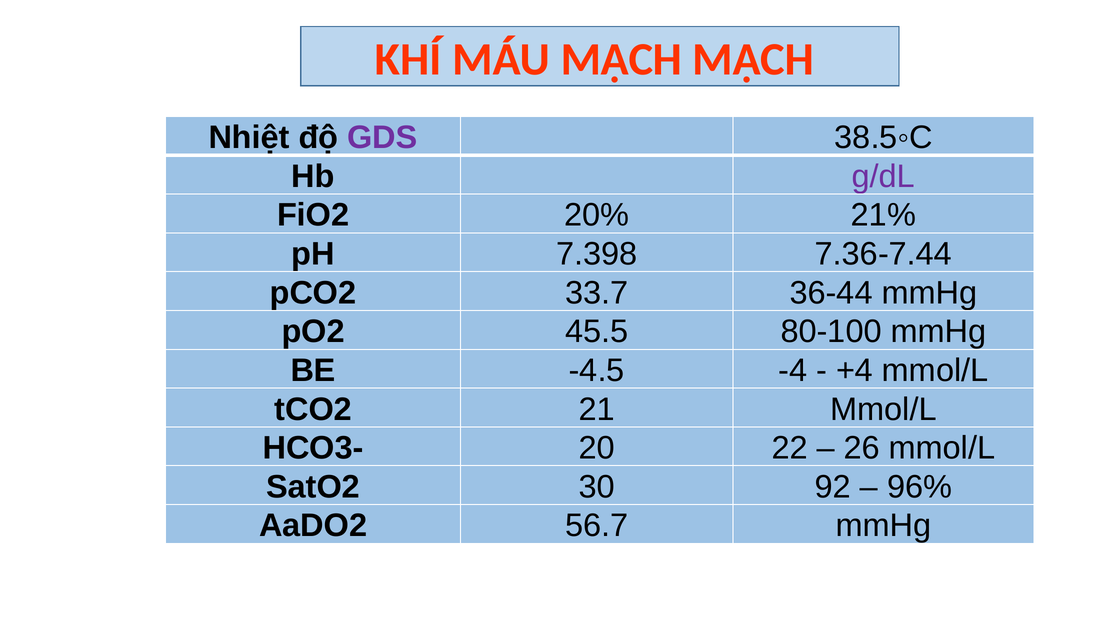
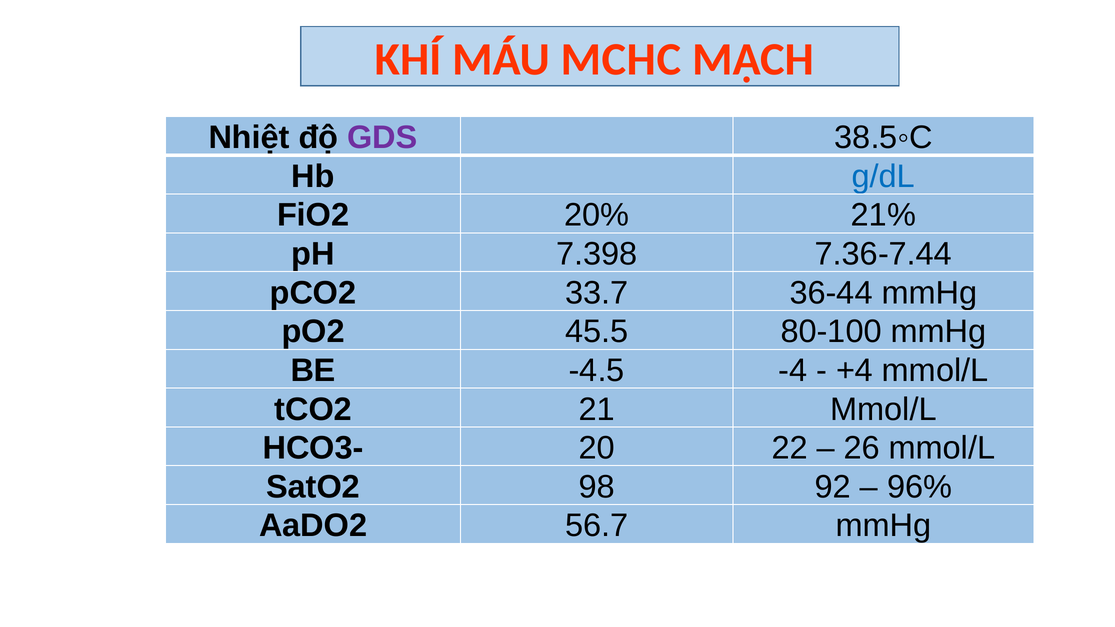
MÁU MẠCH: MẠCH -> MCHC (621, 59)
g/dL colour: purple -> blue (883, 176)
30: 30 -> 98 (597, 487)
